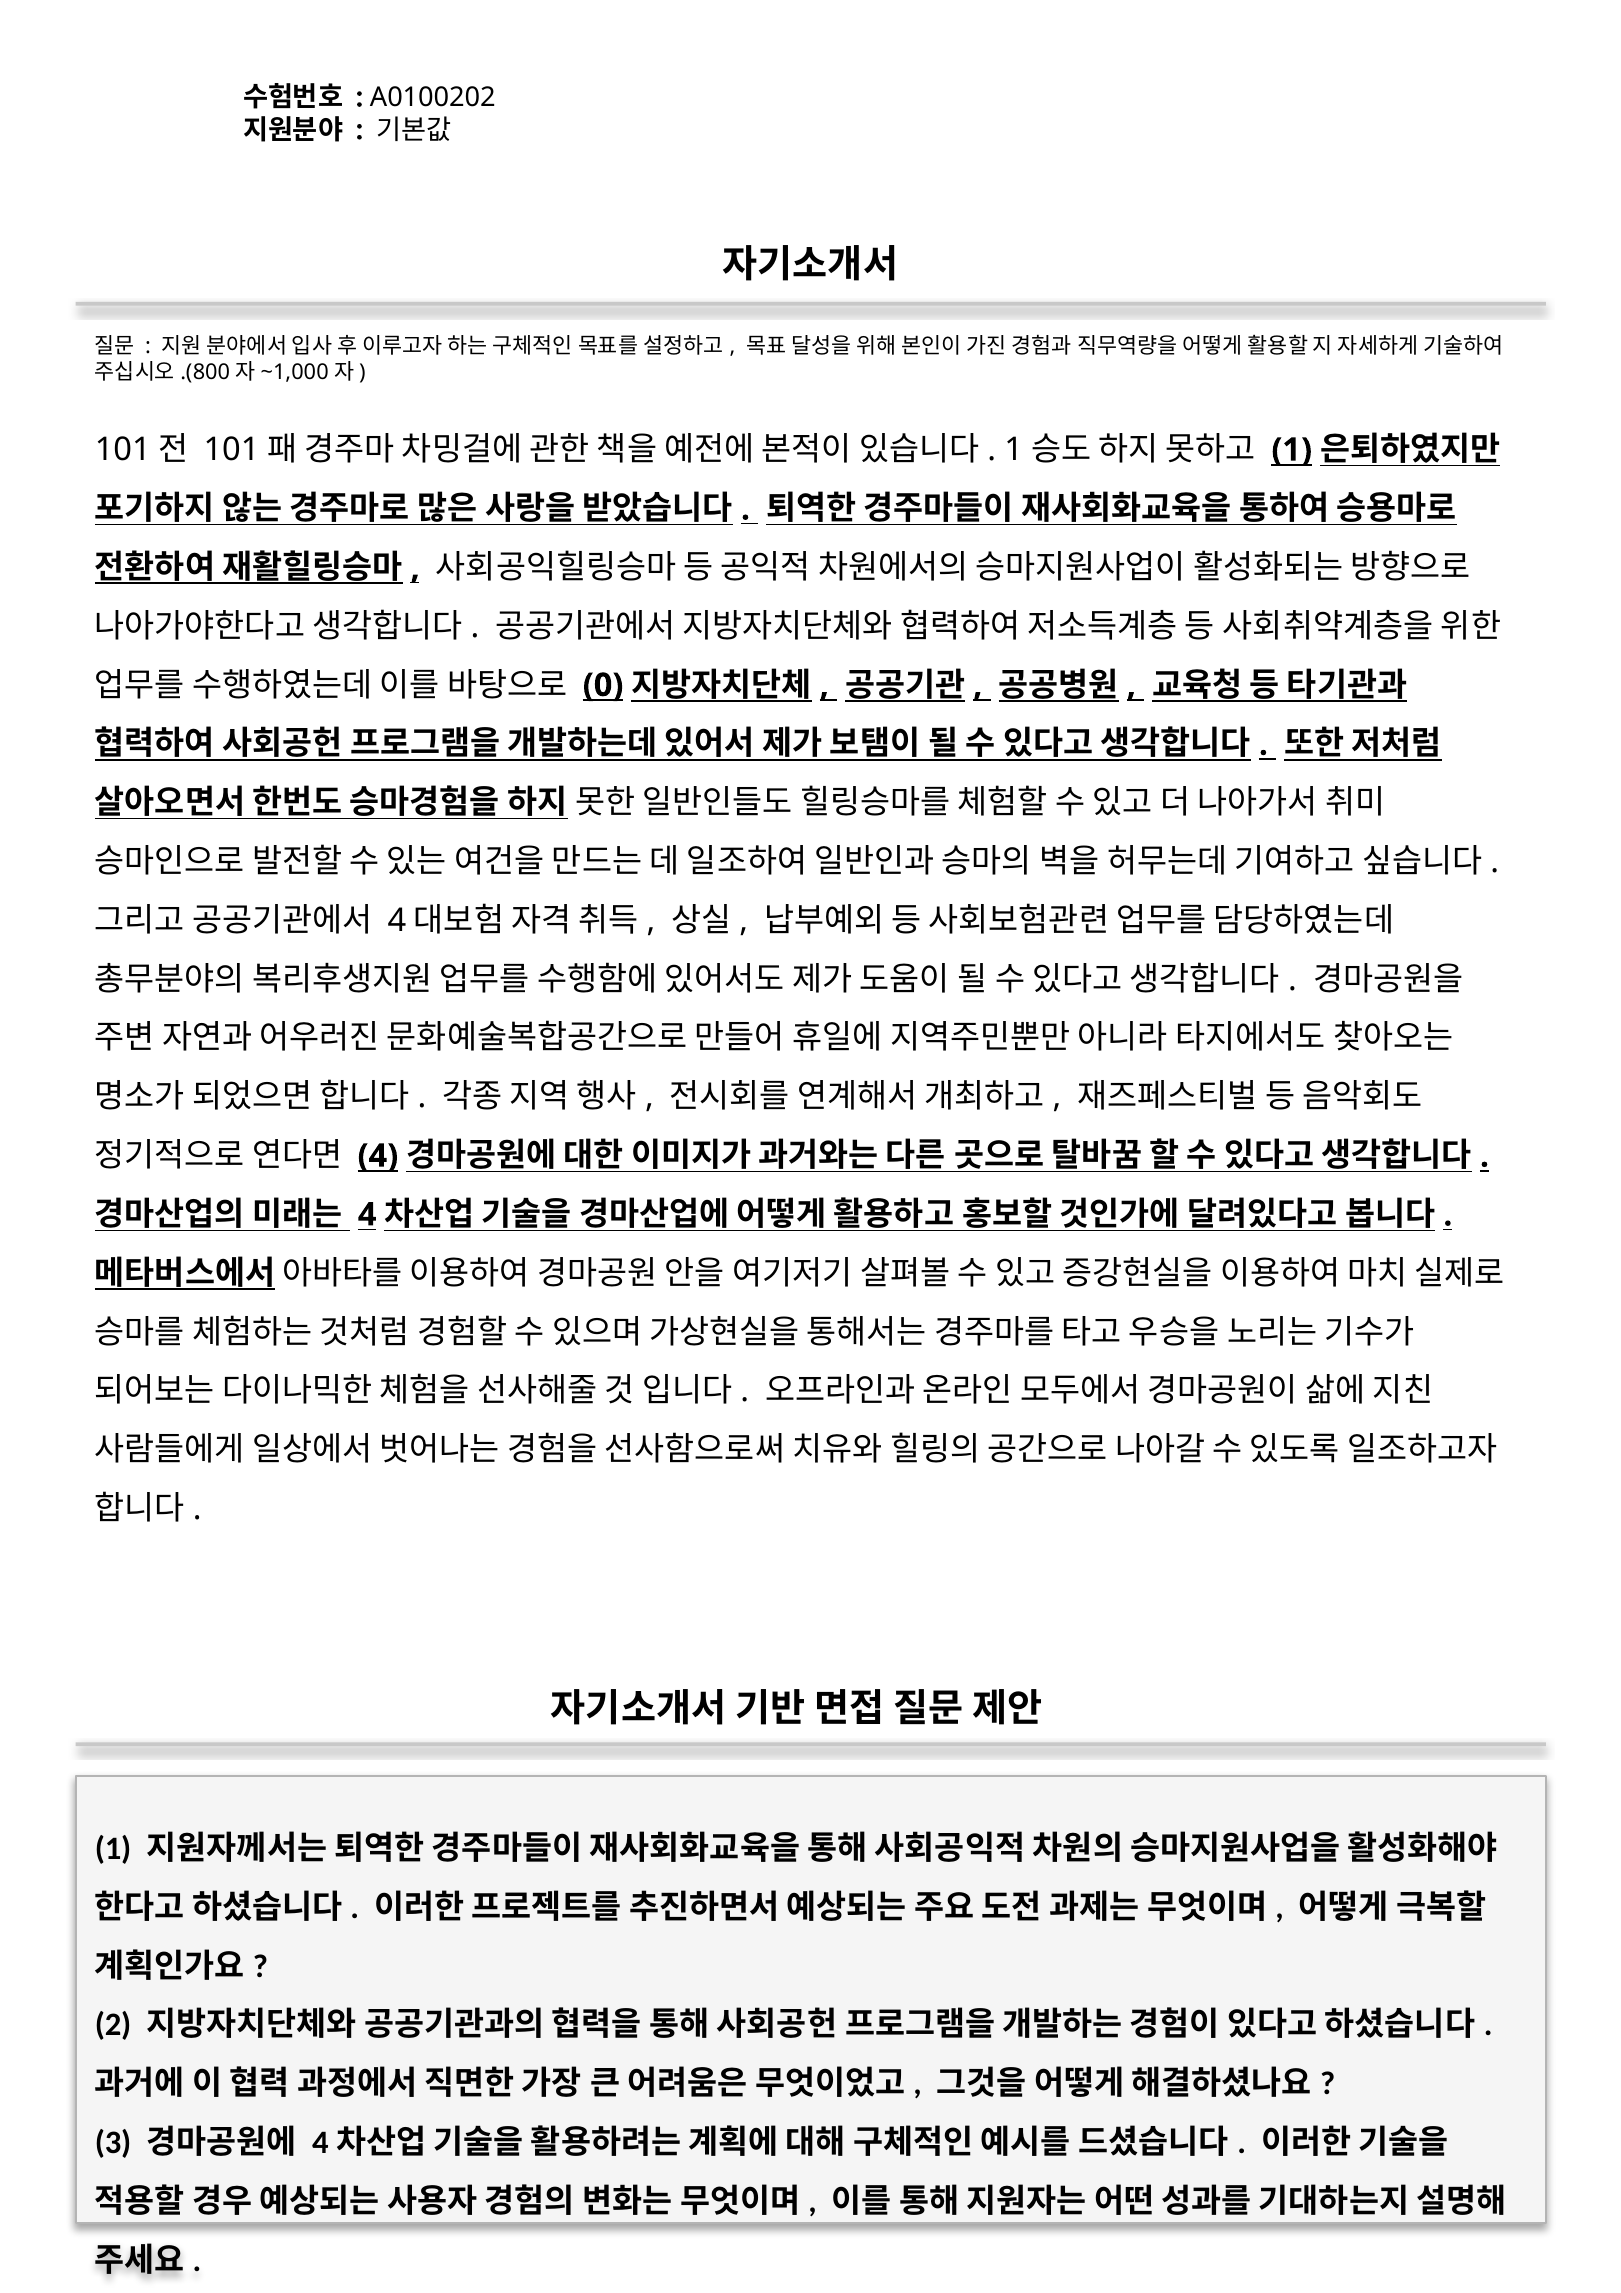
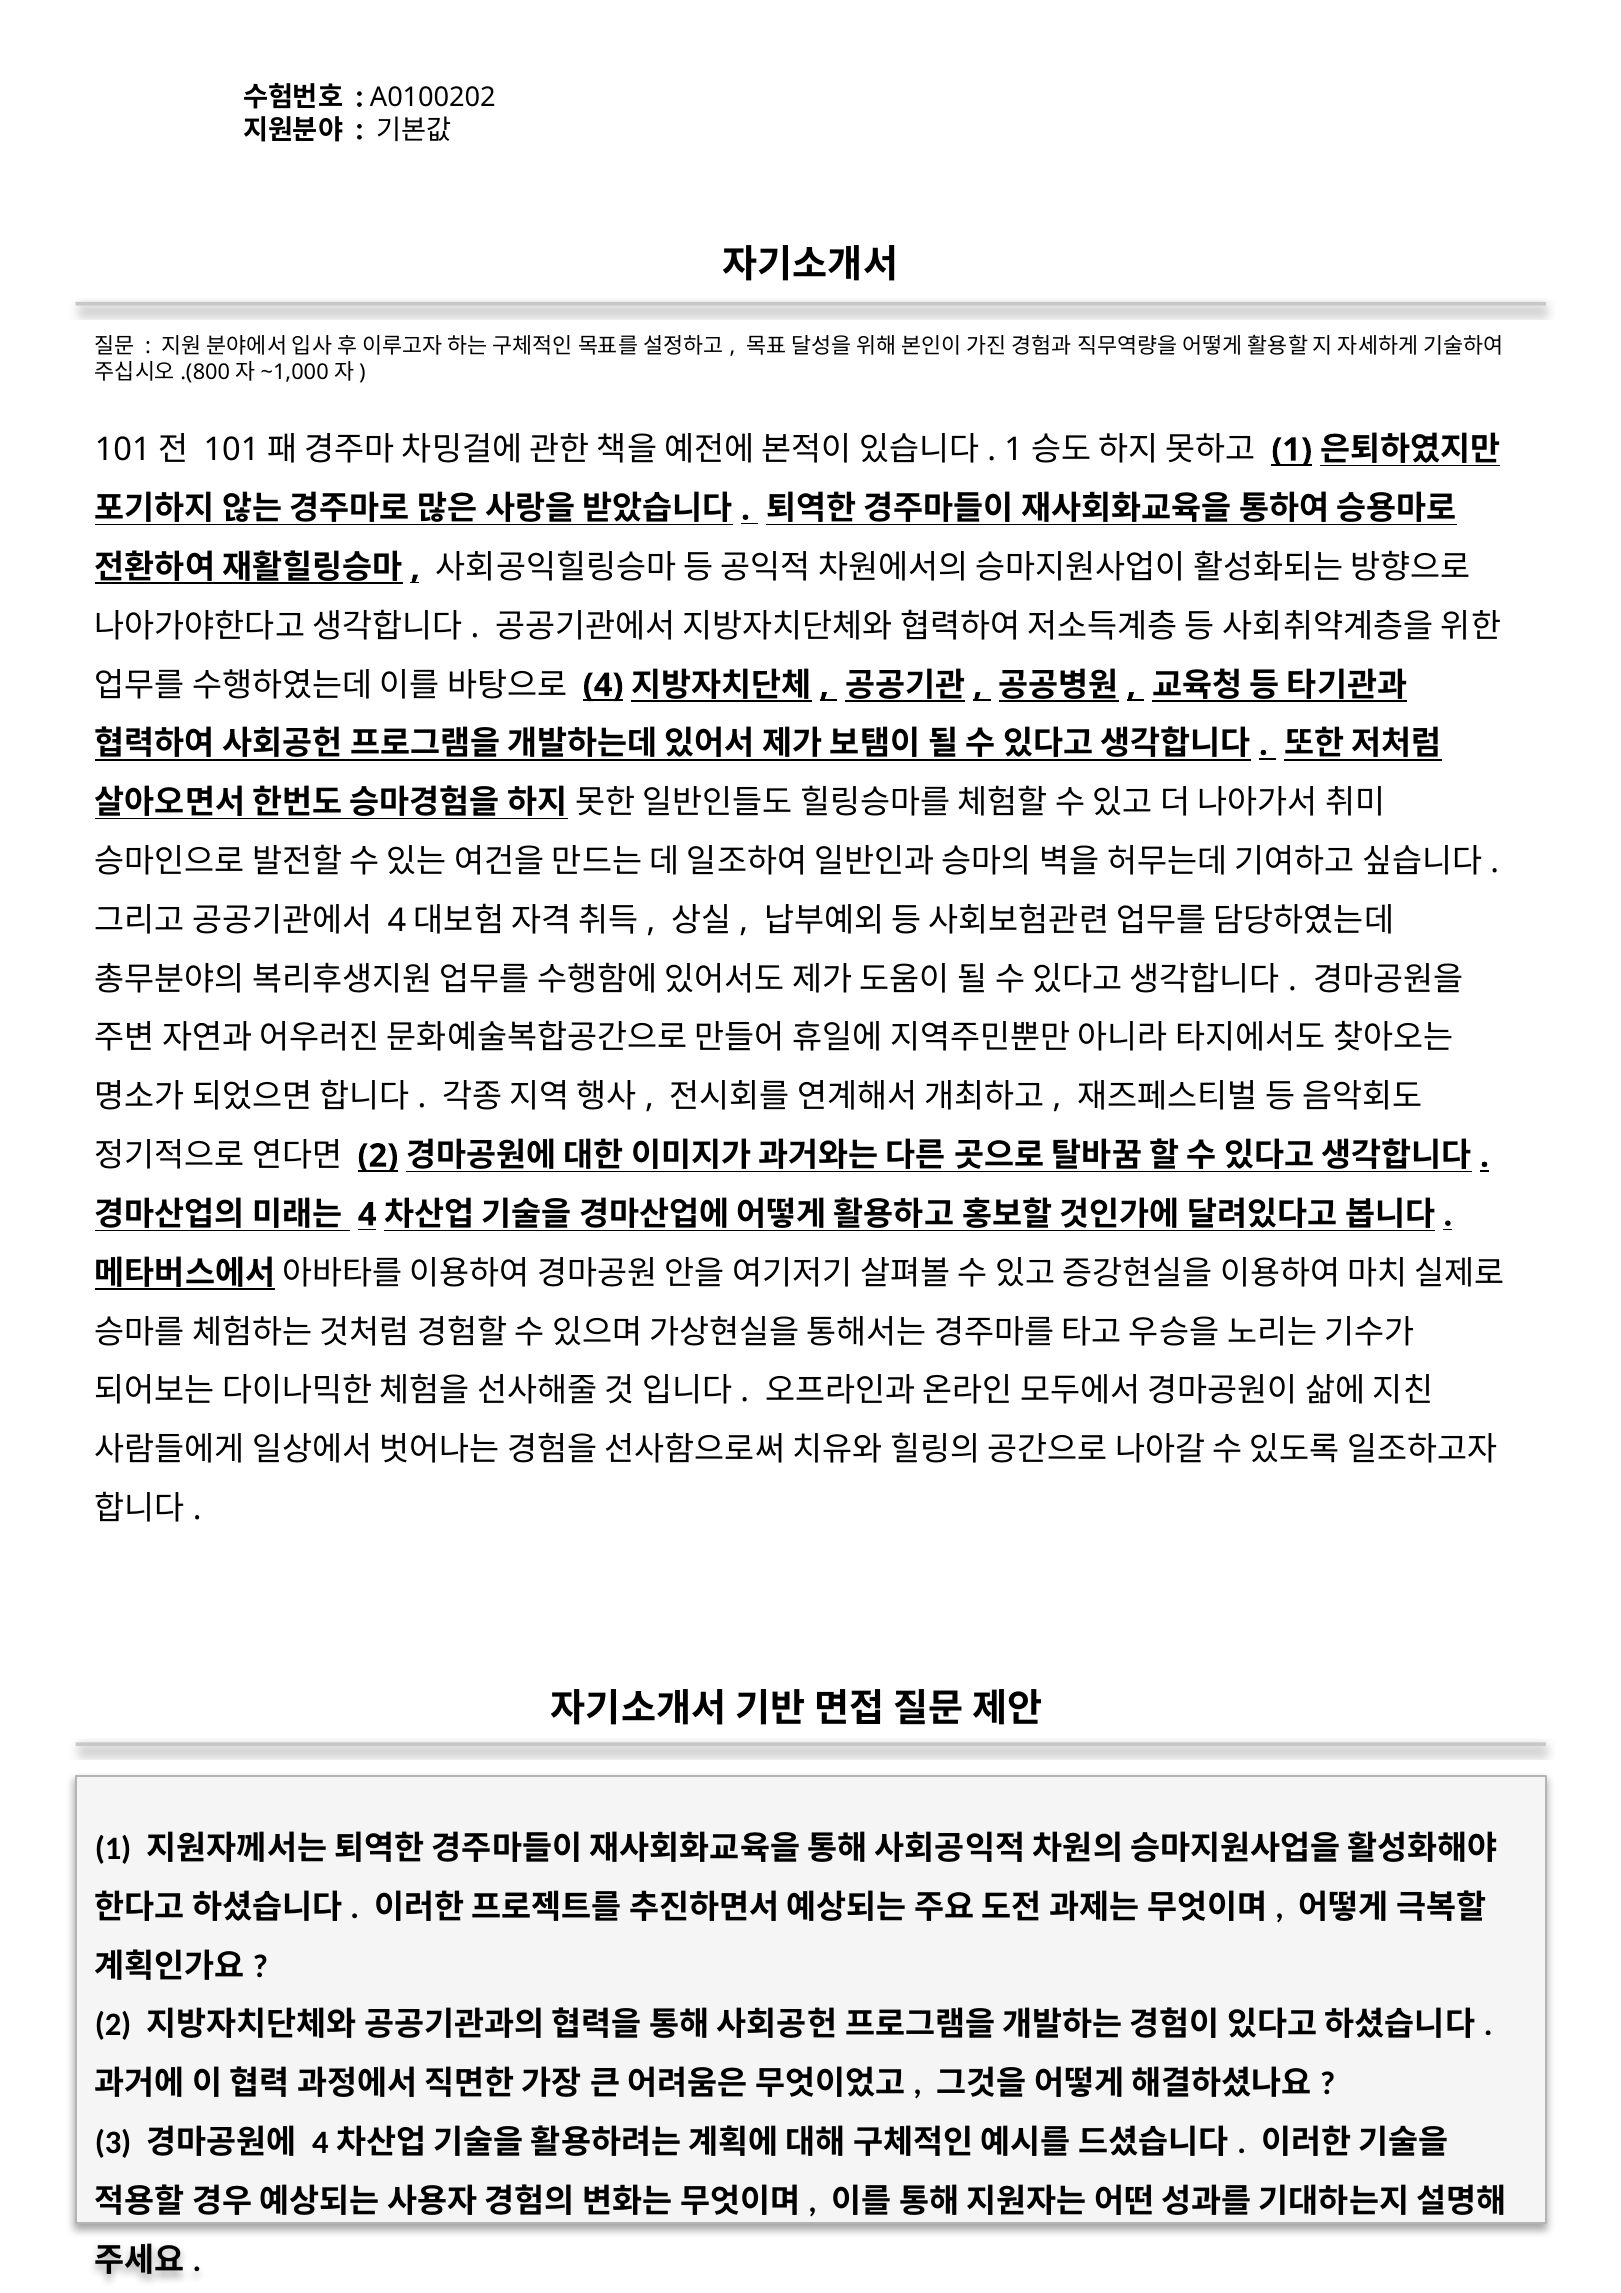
0: 0 -> 4 (603, 685)
4: 4 -> 2 (378, 1156)
